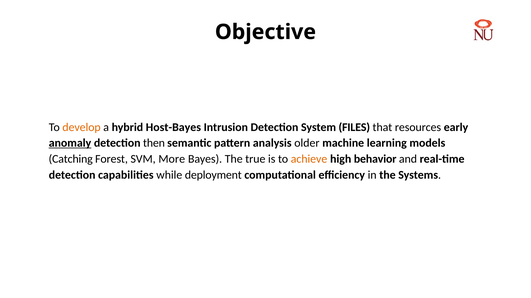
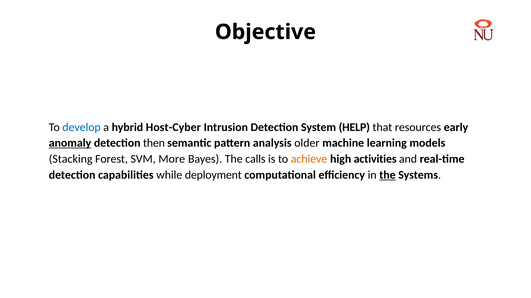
develop colour: orange -> blue (82, 127)
Host-Bayes: Host-Bayes -> Host-Cyber (173, 127)
FILES: FILES -> HELP (354, 127)
Catching: Catching -> Stacking (71, 159)
true: true -> calls (255, 159)
behavior: behavior -> activities (375, 159)
the underline: none -> present (387, 175)
